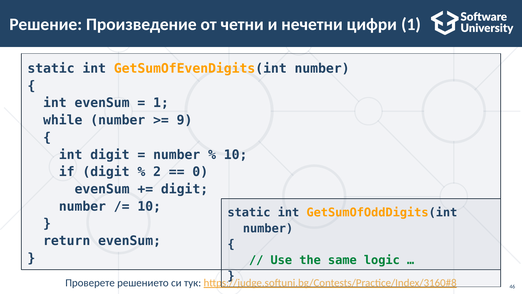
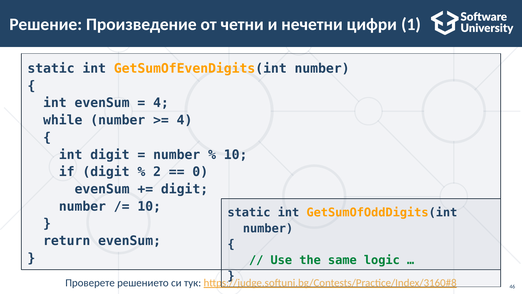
1: 1 -> 4 (161, 103)
9: 9 -> 4 (185, 120)
